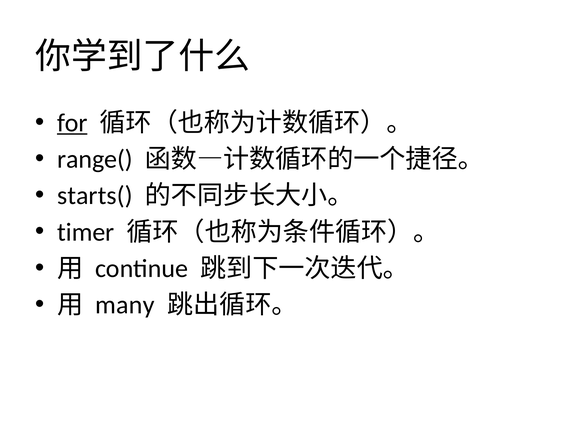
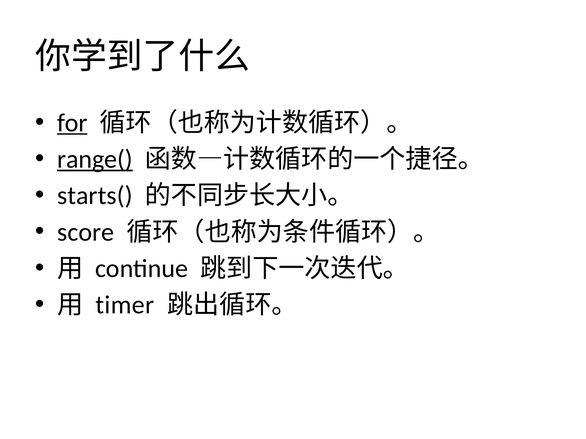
range( underline: none -> present (95, 159)
timer: timer -> score (86, 232)
many: many -> timer (125, 305)
